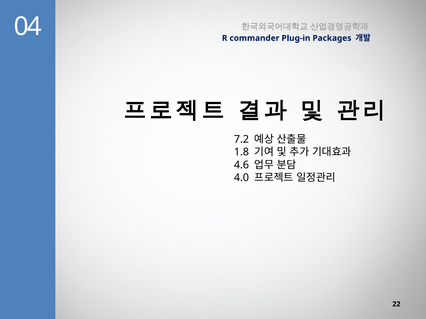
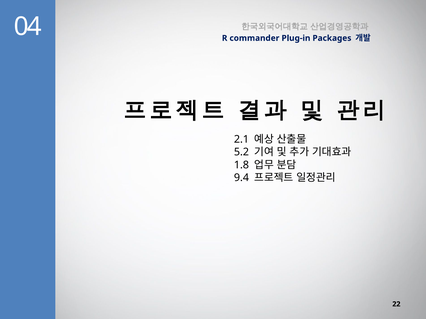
7.2: 7.2 -> 2.1 (241, 140)
1.8: 1.8 -> 5.2 (241, 152)
4.6: 4.6 -> 1.8 (241, 165)
4.0: 4.0 -> 9.4 (241, 178)
